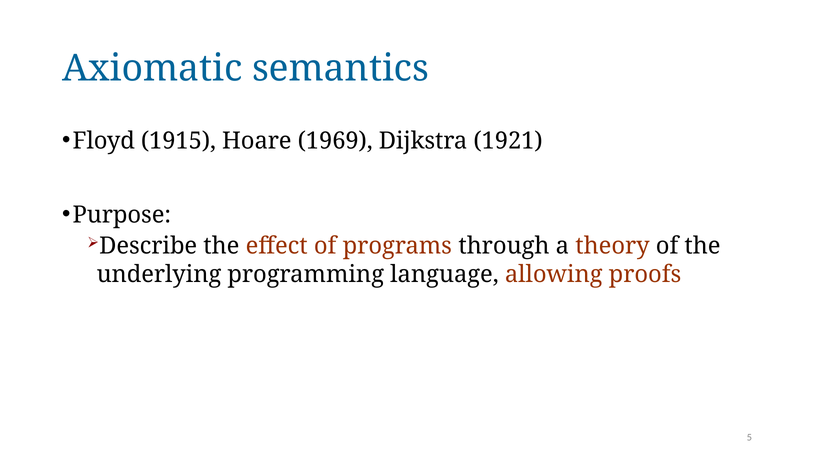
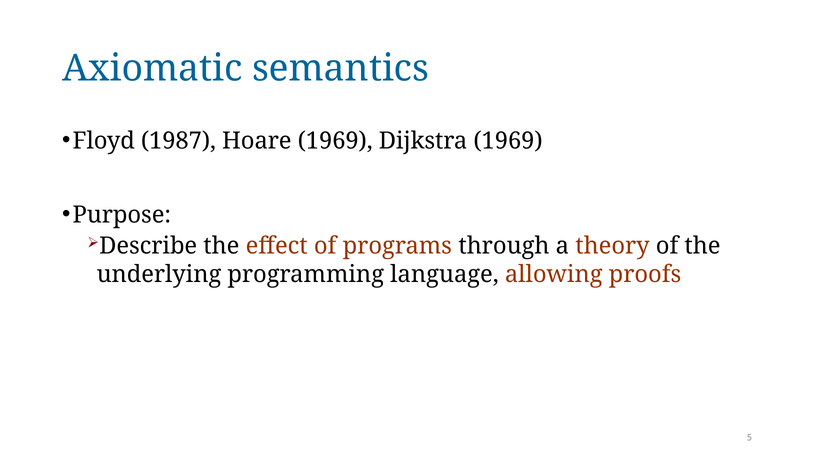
1915: 1915 -> 1987 (178, 141)
Dijkstra 1921: 1921 -> 1969 (508, 141)
